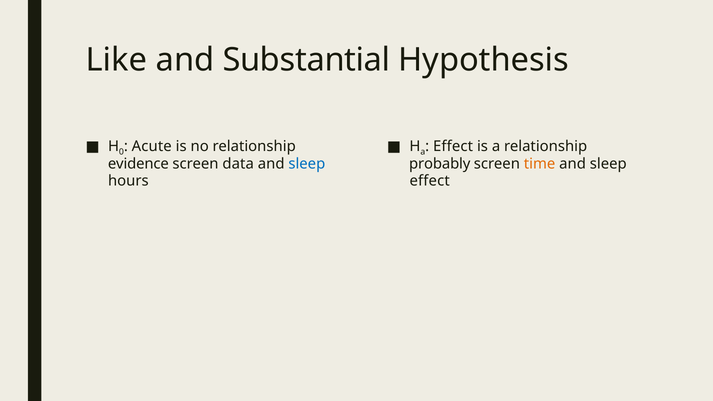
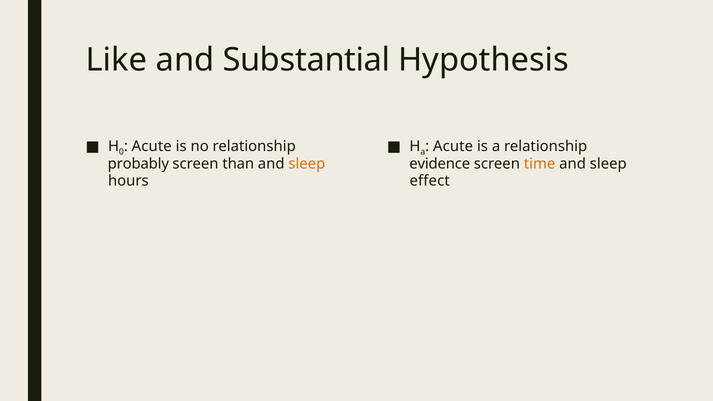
Effect: Effect -> Acute (453, 146)
evidence: evidence -> probably (138, 164)
data: data -> than (238, 164)
sleep colour: blue -> orange (307, 164)
probably: probably -> evidence (440, 164)
